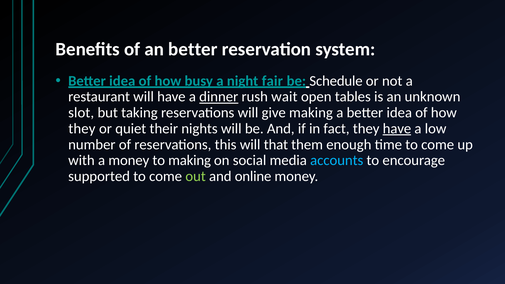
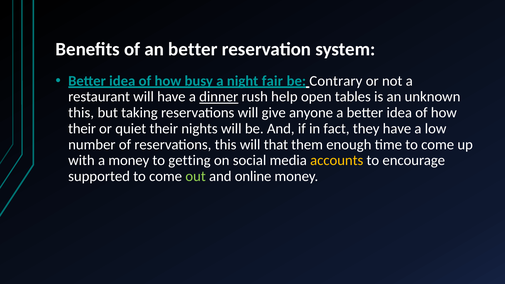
Schedule: Schedule -> Contrary (336, 81)
wait: wait -> help (284, 97)
slot: slot -> this (81, 113)
give making: making -> anyone (311, 113)
they: they -> their (82, 129)
have underline: present -> none (397, 129)
to making: making -> getting (189, 160)
accounts colour: light blue -> yellow (337, 160)
